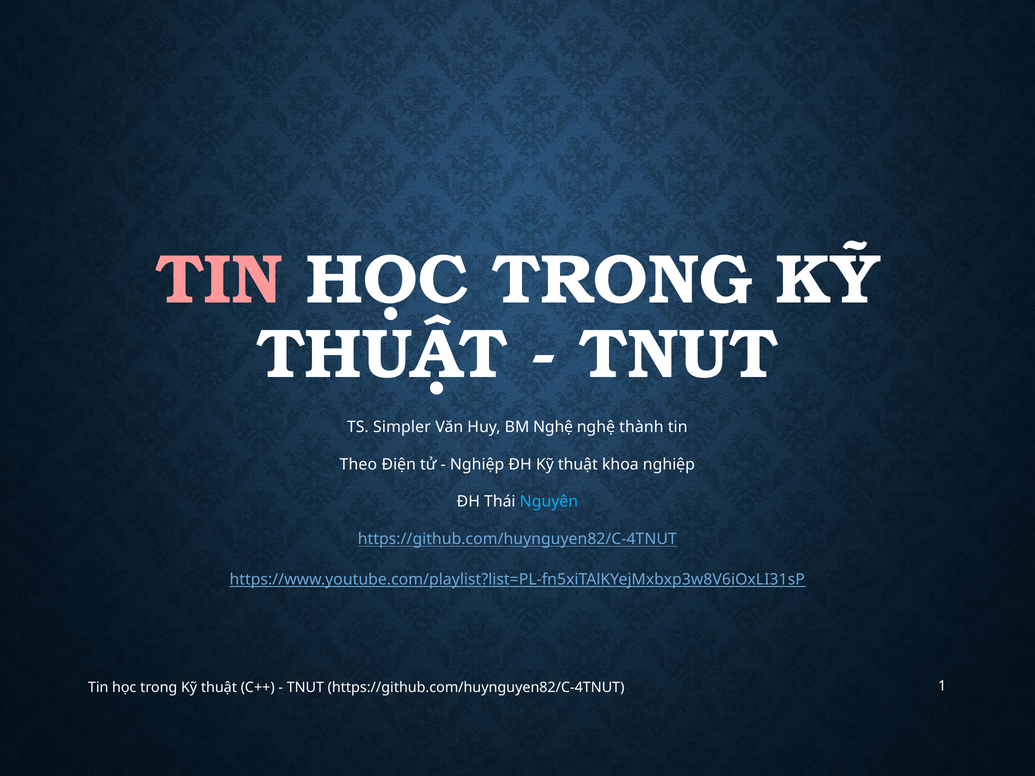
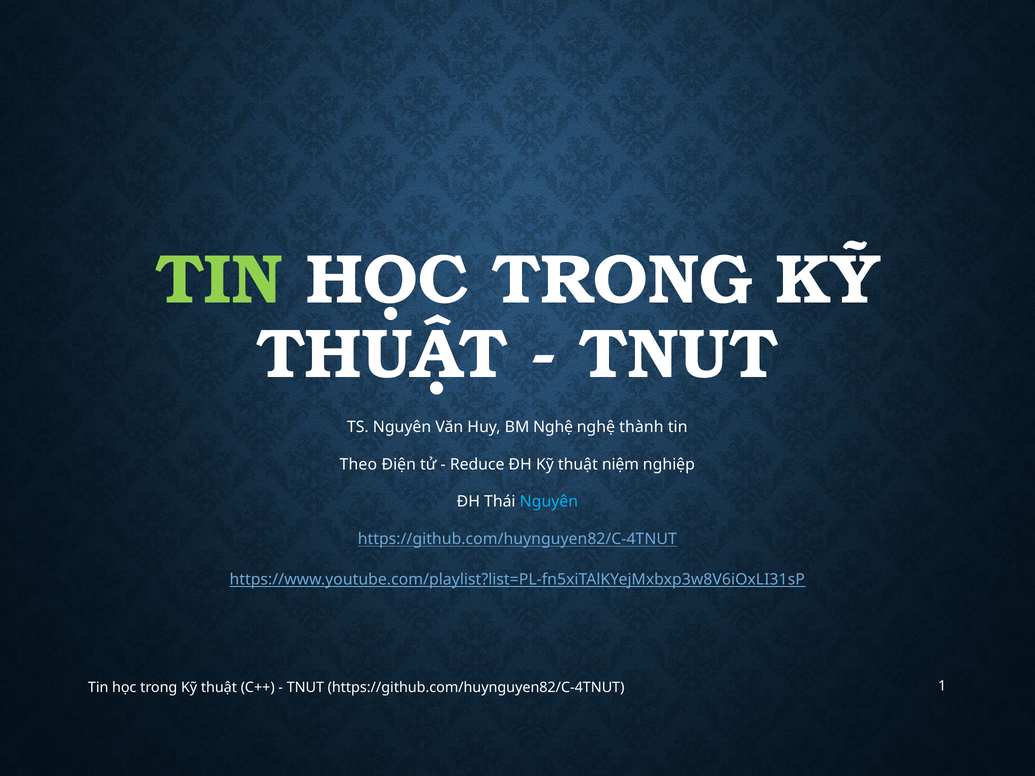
TIN colour: pink -> light green (219, 280)
TS Simpler: Simpler -> Nguyên (402, 427)
Nghiệp: Nghiệp -> Reduce (477, 464)
khoa: khoa -> niệm (620, 464)
